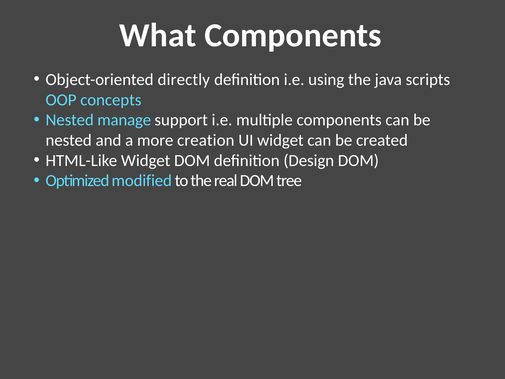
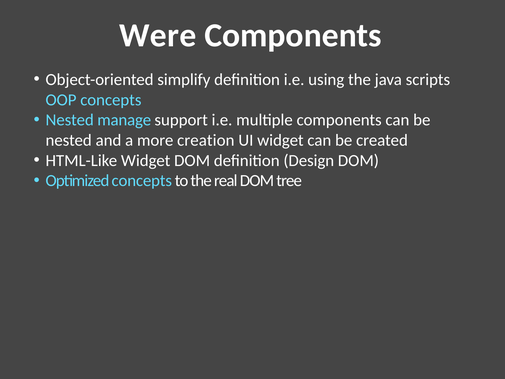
What: What -> Were (158, 35)
directly: directly -> simplify (184, 80)
Optimized modified: modified -> concepts (142, 181)
